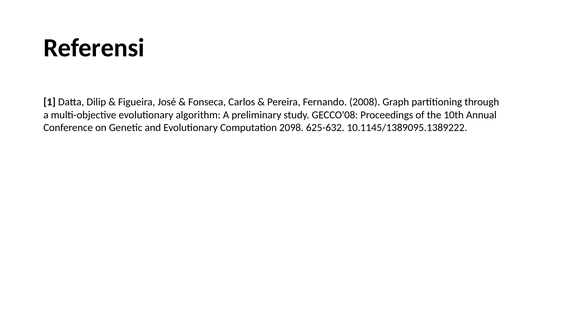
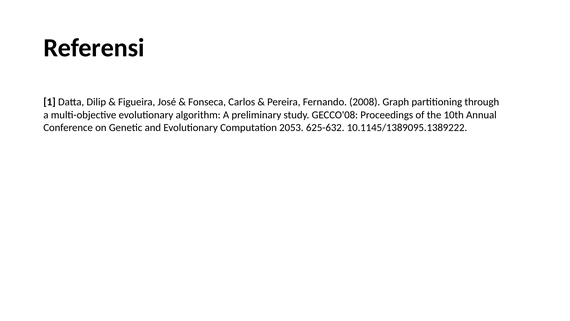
2098: 2098 -> 2053 (291, 128)
